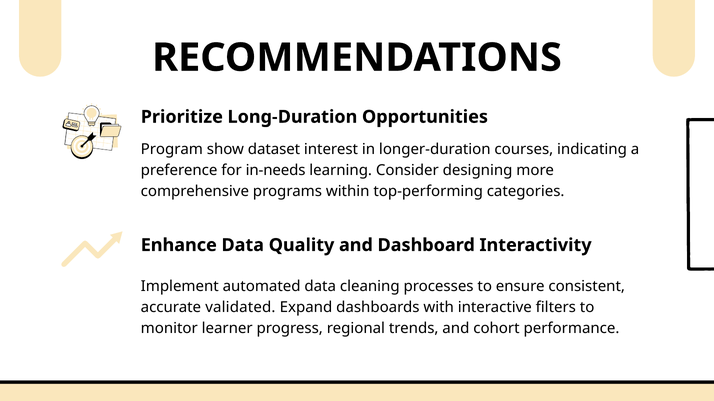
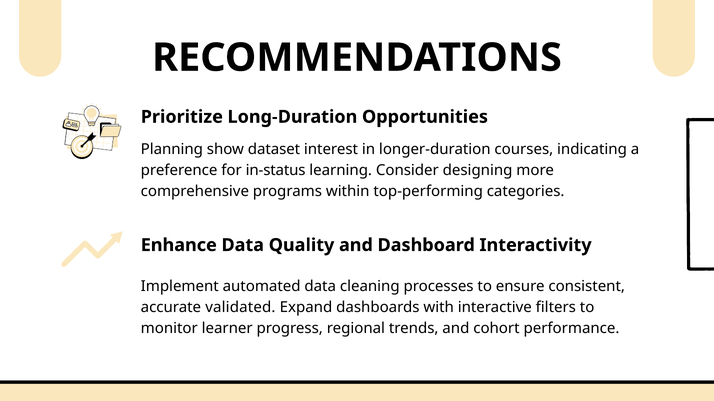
Program: Program -> Planning (172, 149)
in-needs: in-needs -> in-status (276, 170)
